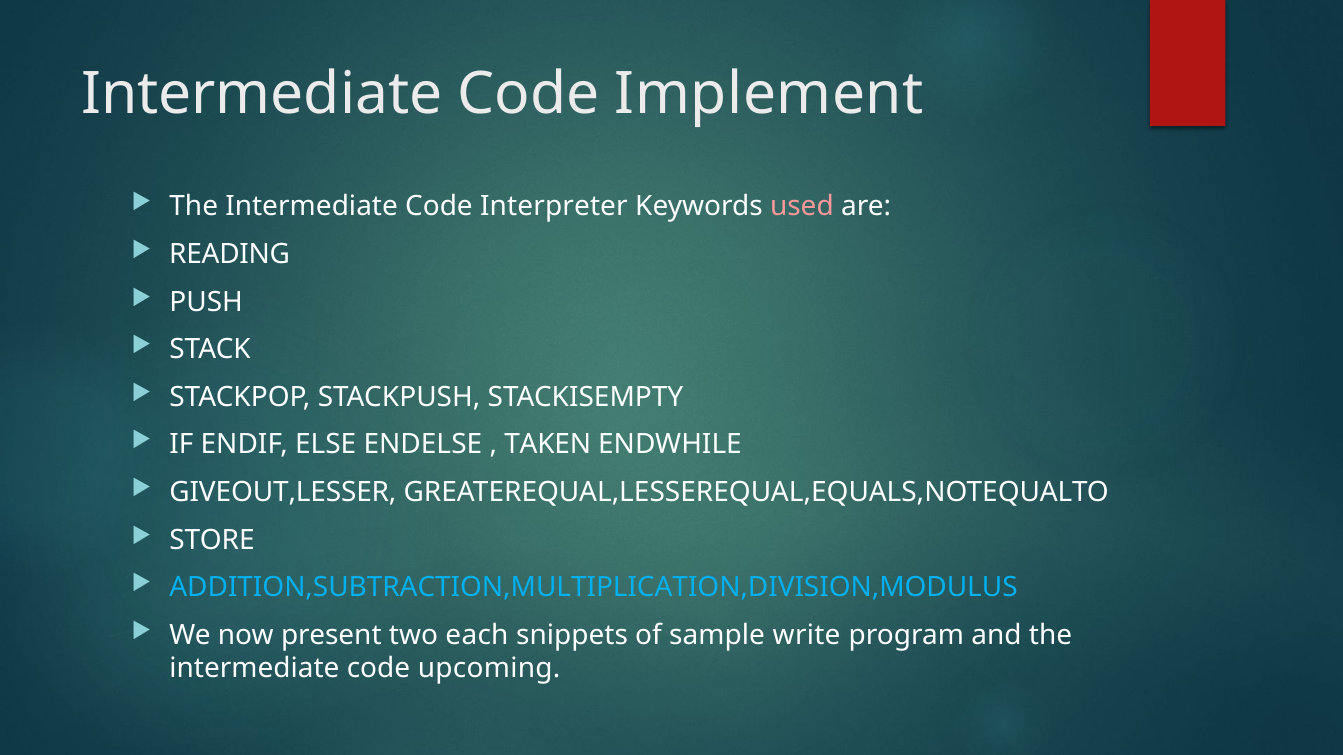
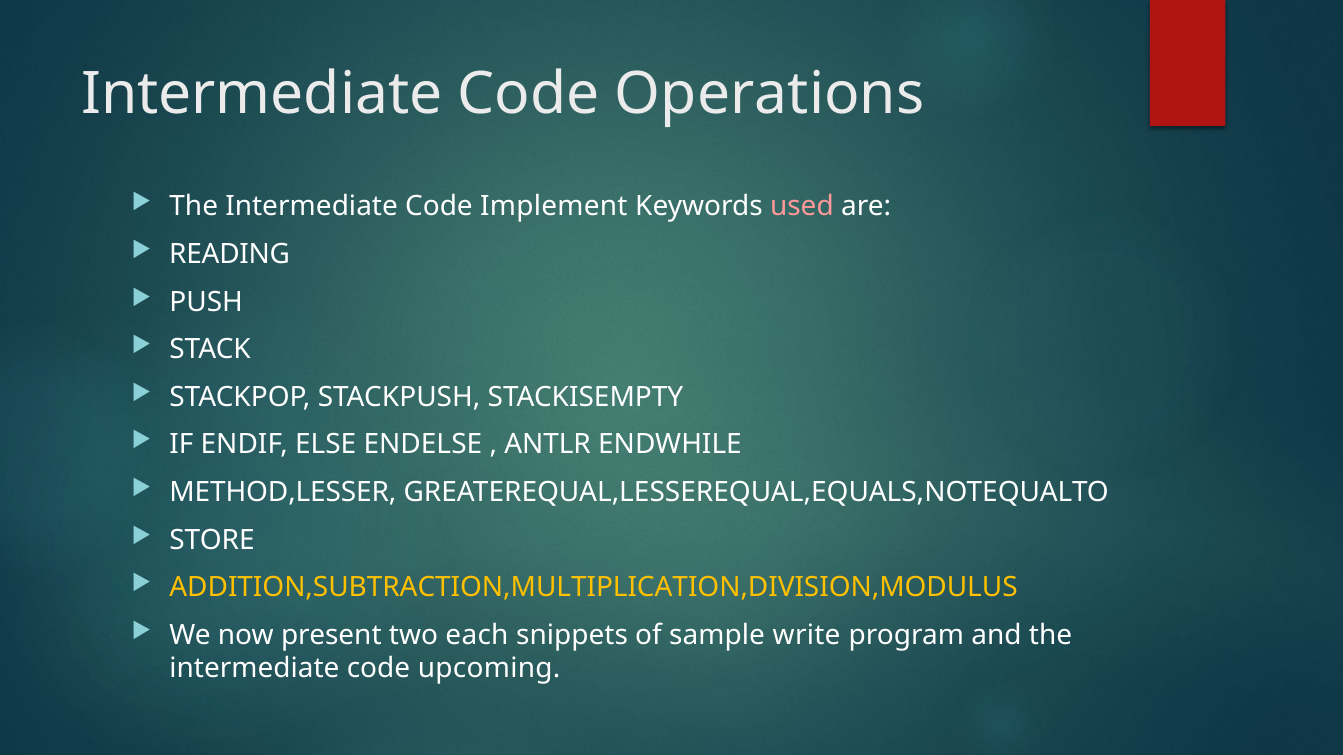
Implement: Implement -> Operations (770, 94)
Interpreter: Interpreter -> Implement (554, 207)
TAKEN: TAKEN -> ANTLR (548, 445)
GIVEOUT,LESSER: GIVEOUT,LESSER -> METHOD,LESSER (283, 493)
ADDITION,SUBTRACTION,MULTIPLICATION,DIVISION,MODULUS colour: light blue -> yellow (594, 588)
